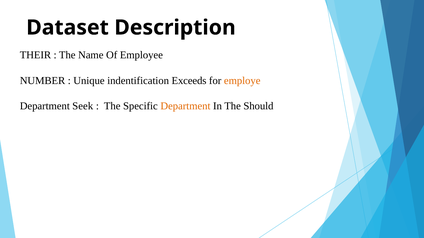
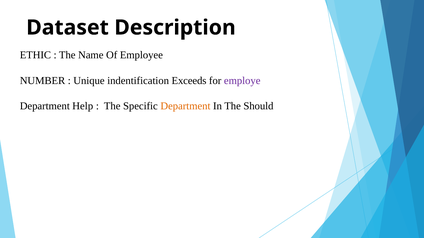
THEIR: THEIR -> ETHIC (35, 55)
employe colour: orange -> purple (242, 81)
Seek: Seek -> Help (83, 106)
